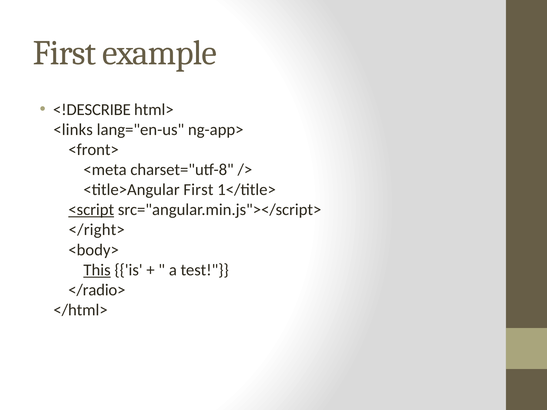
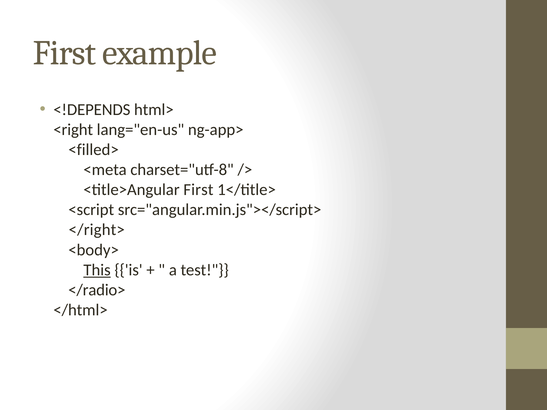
<!DESCRIBE: <!DESCRIBE -> <!DEPENDS (92, 110)
<links: <links -> <right (73, 130)
<front>: <front> -> <filled> (94, 150)
<script underline: present -> none (91, 210)
